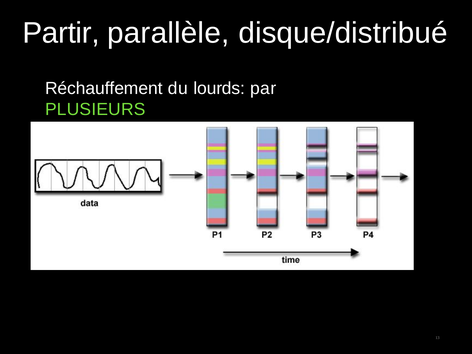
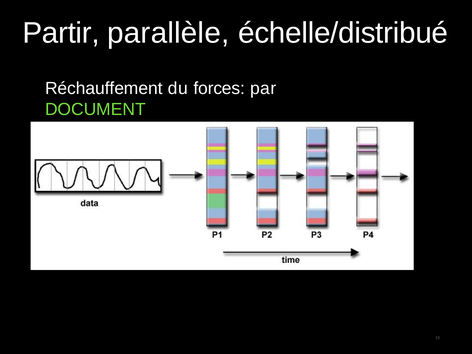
disque/distribué: disque/distribué -> échelle/distribué (343, 33)
lourds: lourds -> forces (219, 88)
PLUSIEURS: PLUSIEURS -> DOCUMENT (95, 109)
